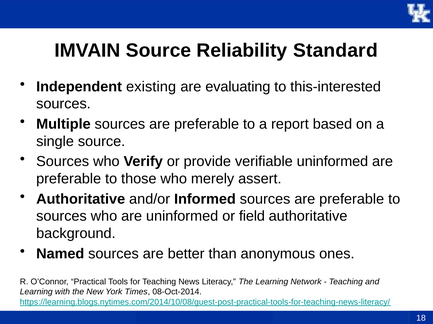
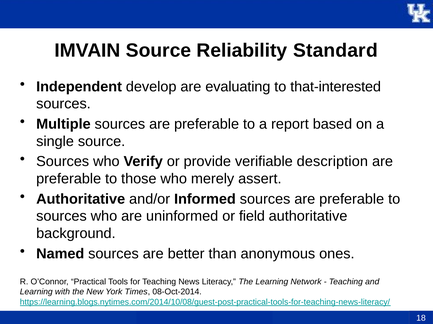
existing: existing -> develop (151, 87)
this-interested: this-interested -> that-interested (336, 87)
verifiable uninformed: uninformed -> description (332, 162)
